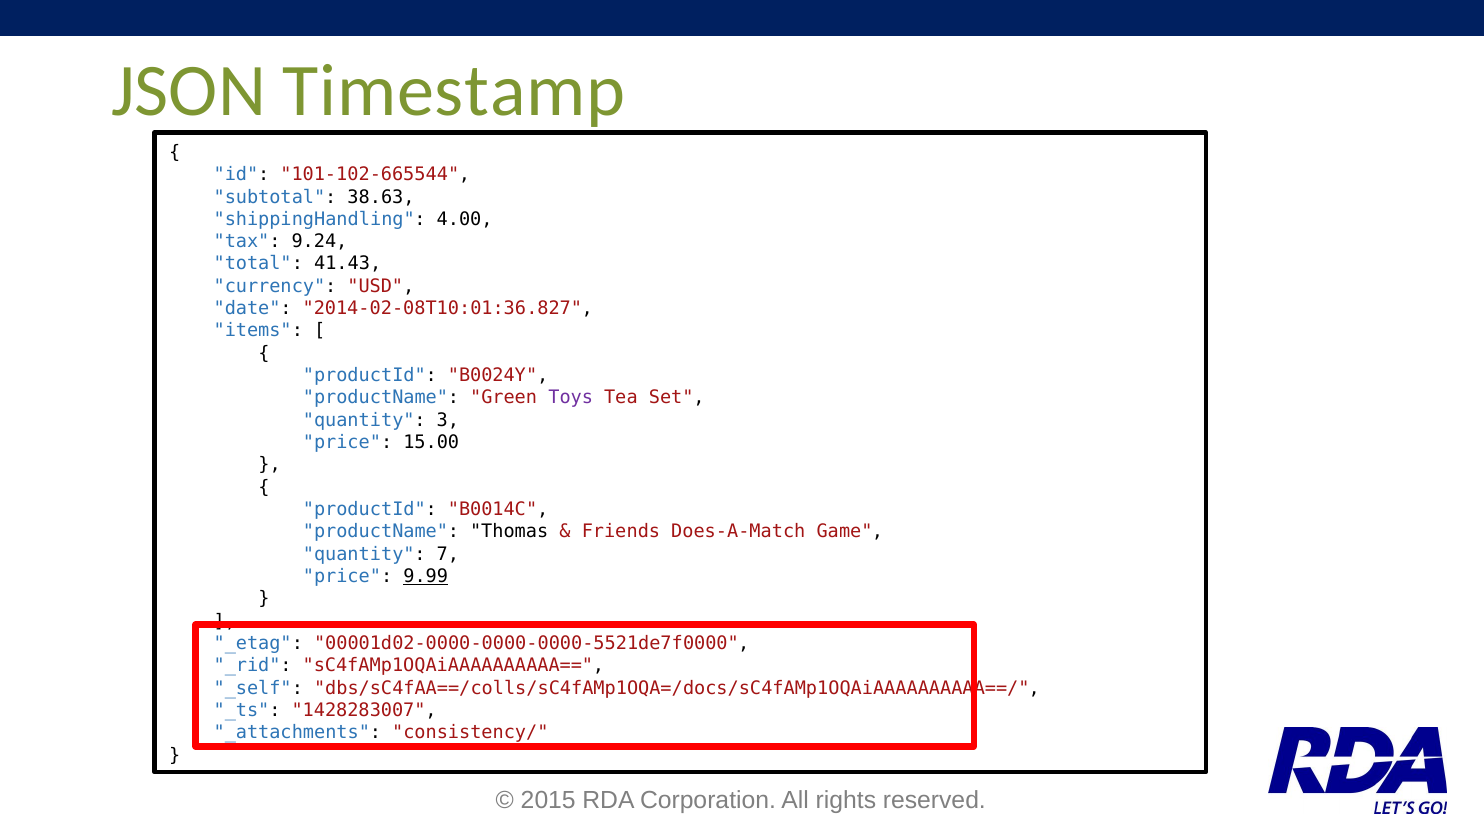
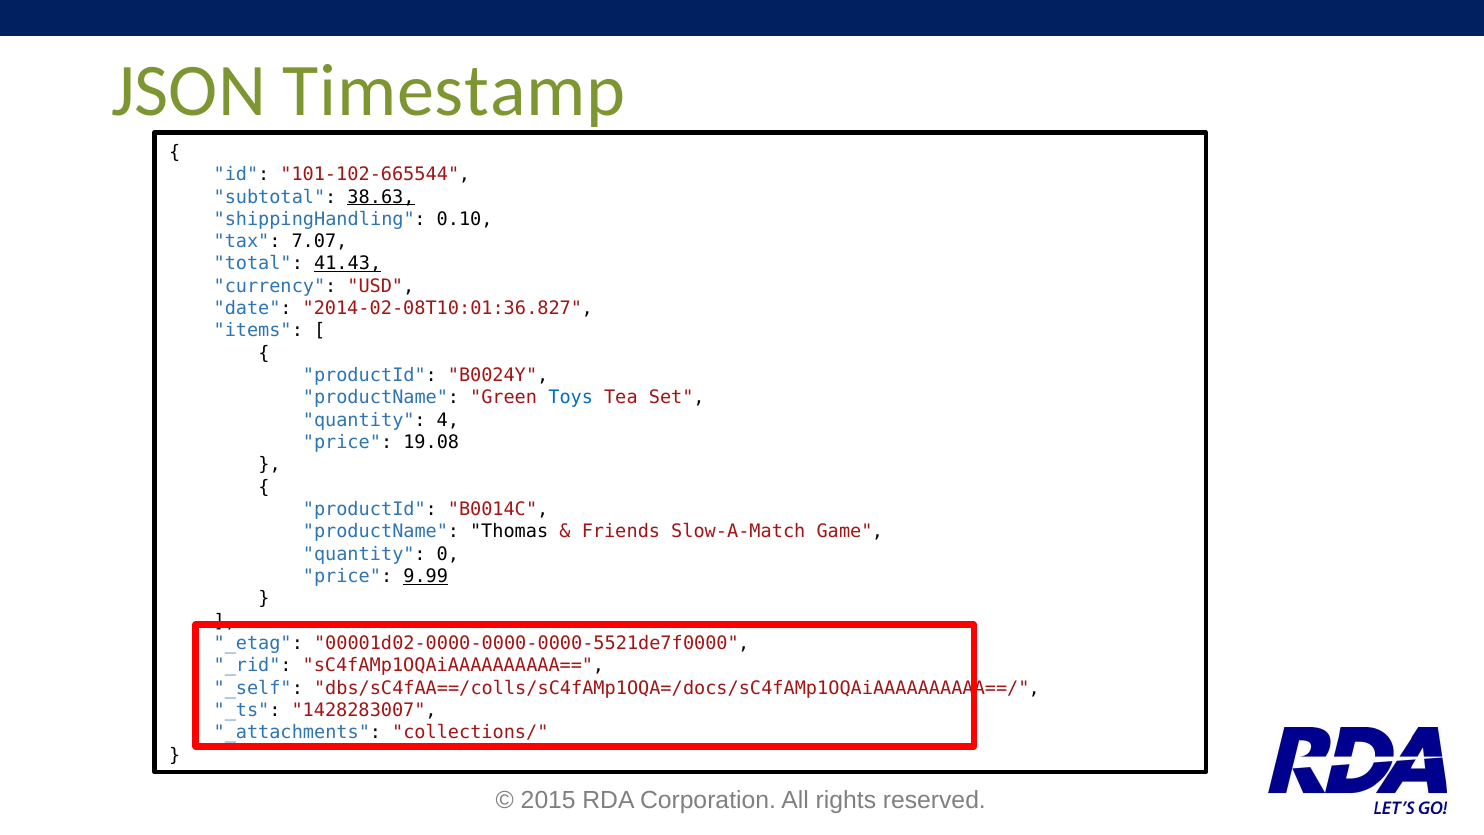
38.63 underline: none -> present (381, 197)
4.00: 4.00 -> 0.10 (465, 219)
9.24: 9.24 -> 7.07 (319, 241)
41.43 underline: none -> present (348, 264)
Toys colour: purple -> blue (571, 398)
3: 3 -> 4 (448, 420)
15.00: 15.00 -> 19.08 (431, 442)
Does-A-Match: Does-A-Match -> Slow-A-Match (738, 532)
7: 7 -> 0 (448, 554)
consistency/: consistency/ -> collections/ (470, 732)
